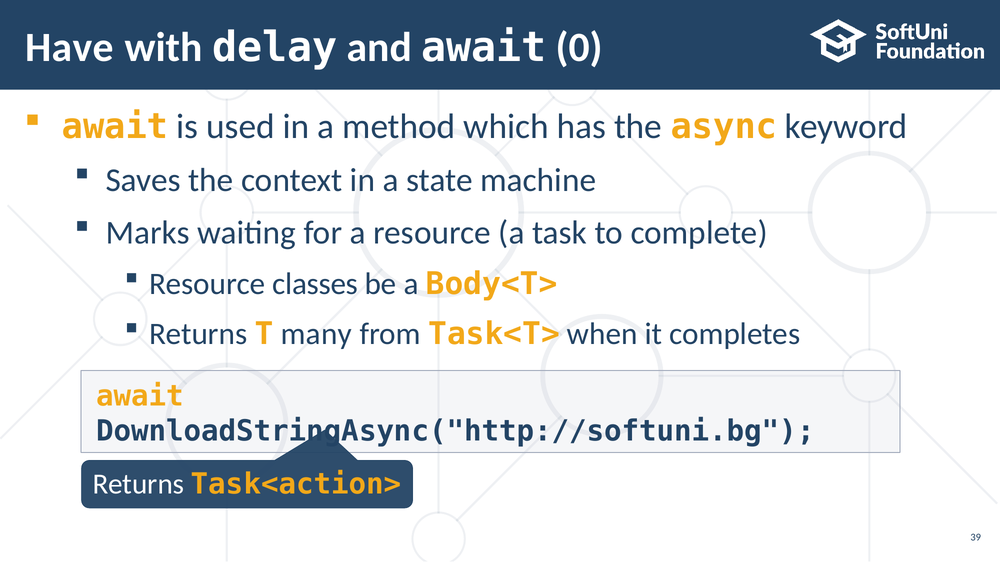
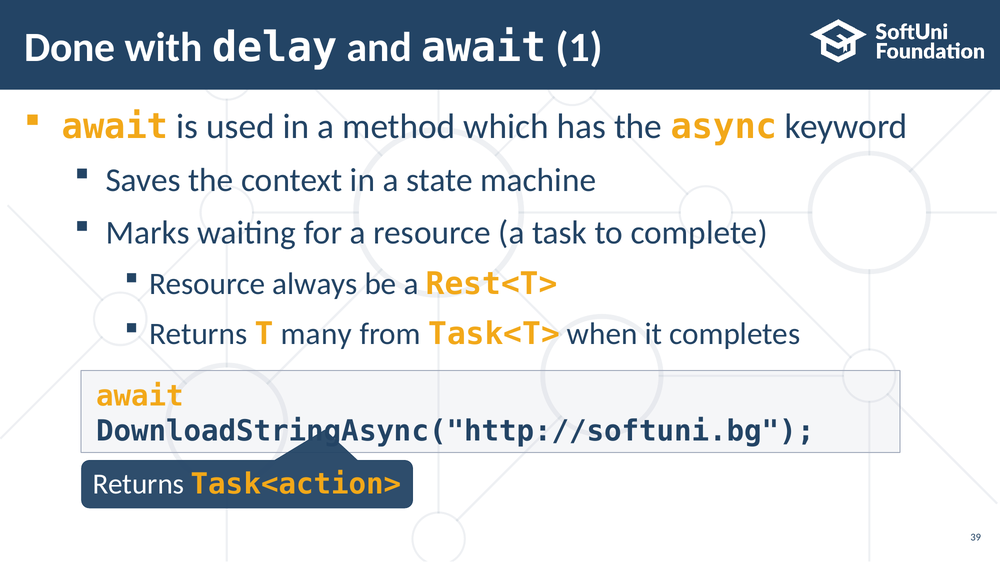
Have: Have -> Done (70, 47)
0: 0 -> 1 (579, 47)
classes: classes -> always (315, 284)
Body<T>: Body<T> -> Rest<T> (492, 284)
